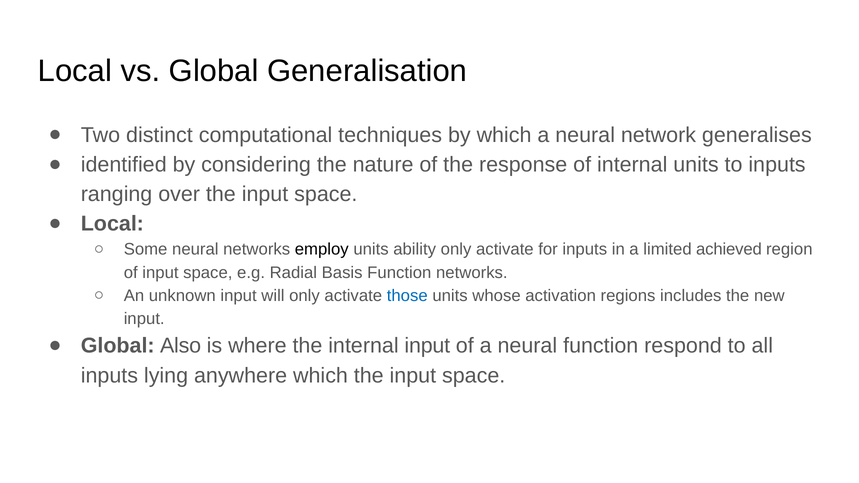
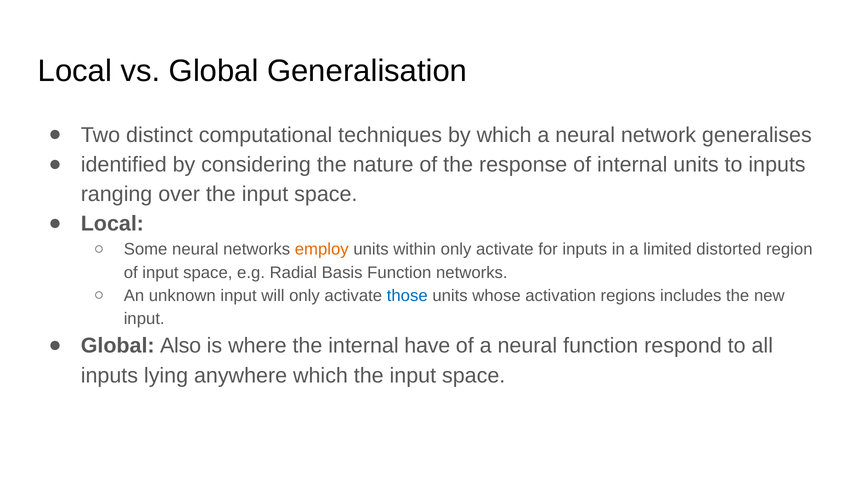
employ colour: black -> orange (322, 250)
ability: ability -> within (415, 250)
achieved: achieved -> distorted (729, 250)
internal input: input -> have (427, 346)
